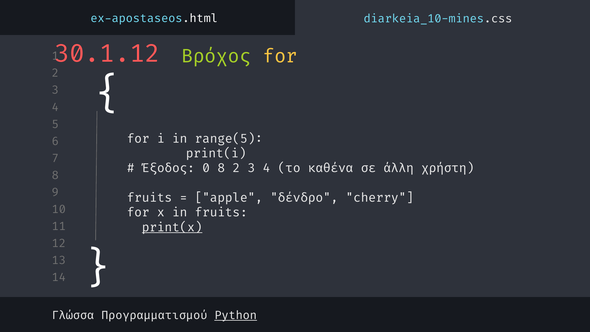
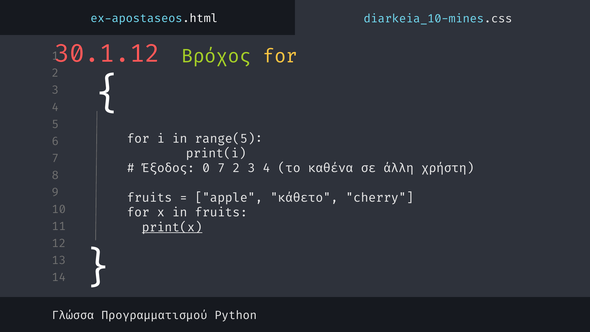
0 8: 8 -> 7 (221, 168)
δένδρο: δένδρο -> κάθετο (304, 198)
Python underline: present -> none (236, 315)
